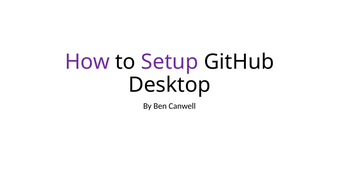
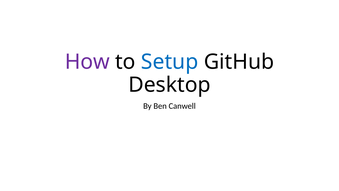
Setup colour: purple -> blue (170, 62)
